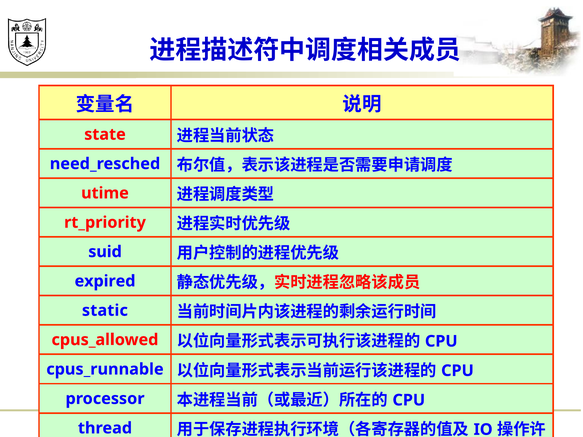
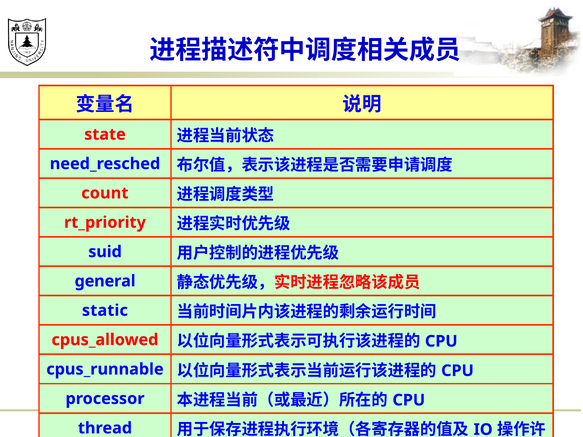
utime: utime -> count (105, 193)
expired: expired -> general (105, 281)
